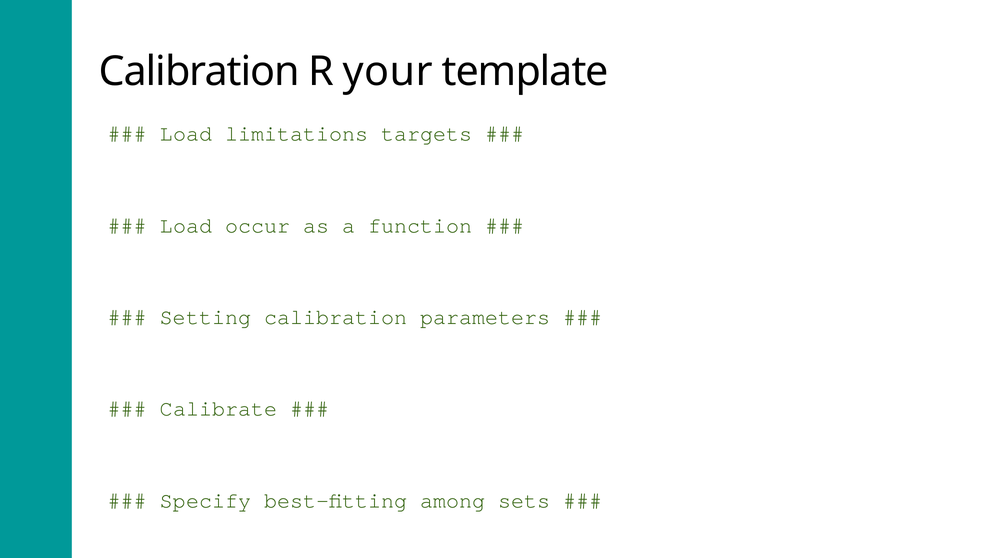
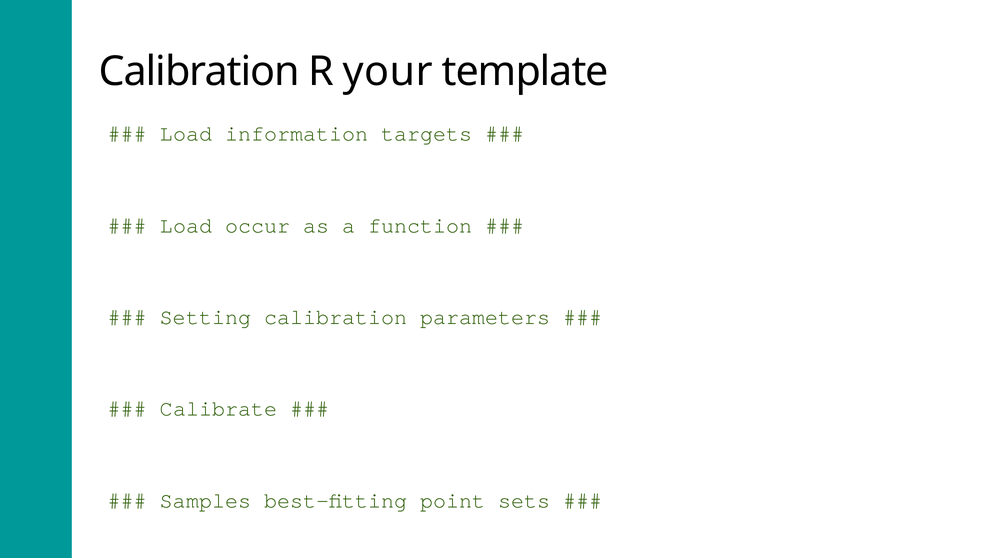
limitations: limitations -> information (297, 134)
Specify: Specify -> Samples (206, 501)
among: among -> point (453, 501)
